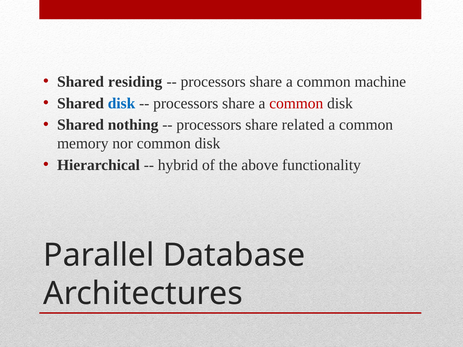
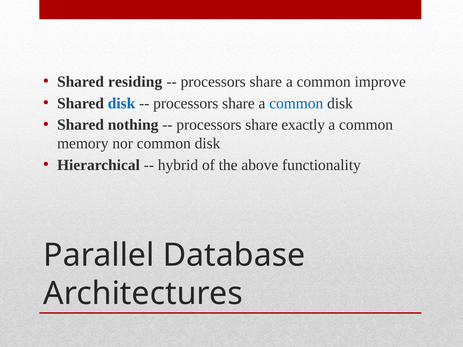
machine: machine -> improve (380, 82)
common colour: red -> blue (296, 103)
related: related -> exactly (303, 125)
